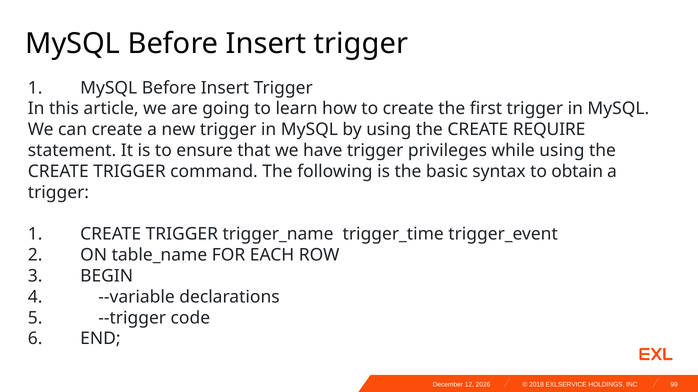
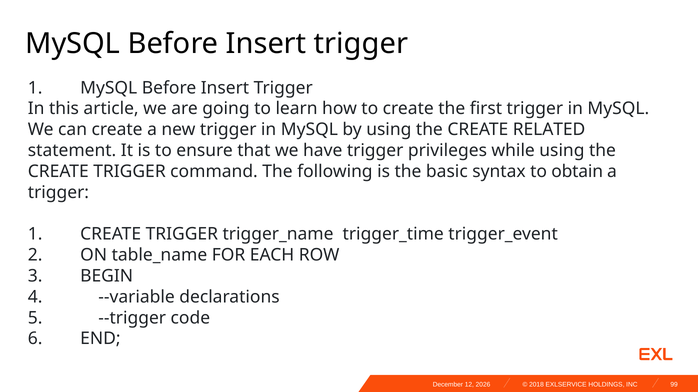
REQUIRE: REQUIRE -> RELATED (549, 130)
